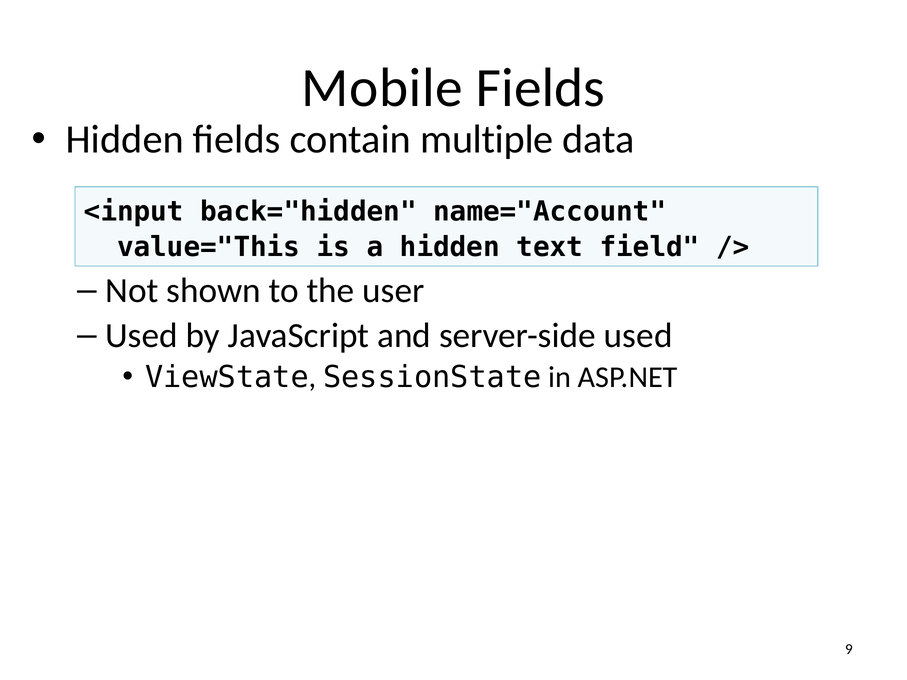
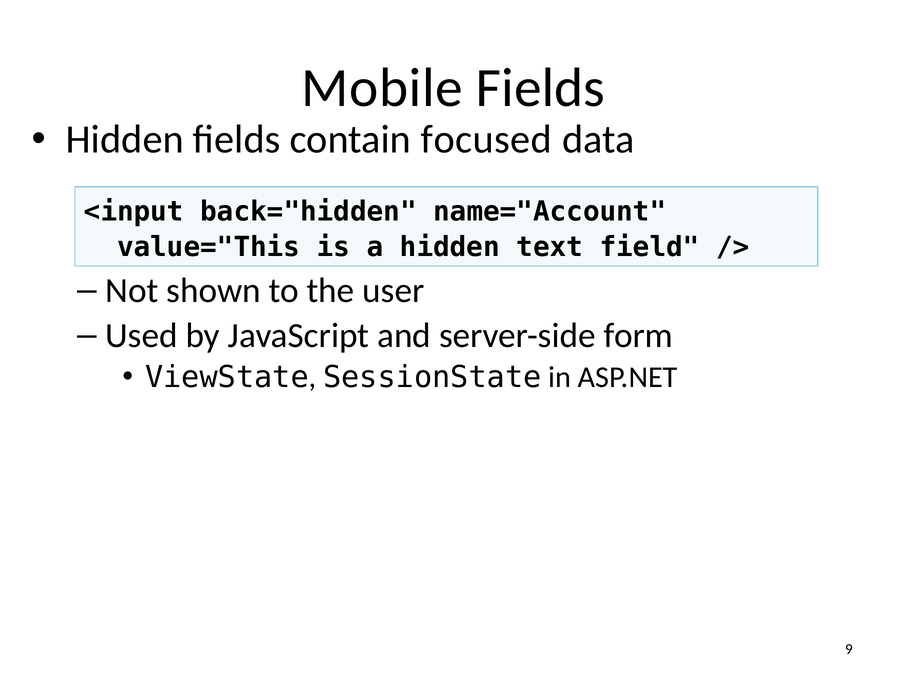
multiple: multiple -> focused (487, 139)
server-side used: used -> form (638, 336)
